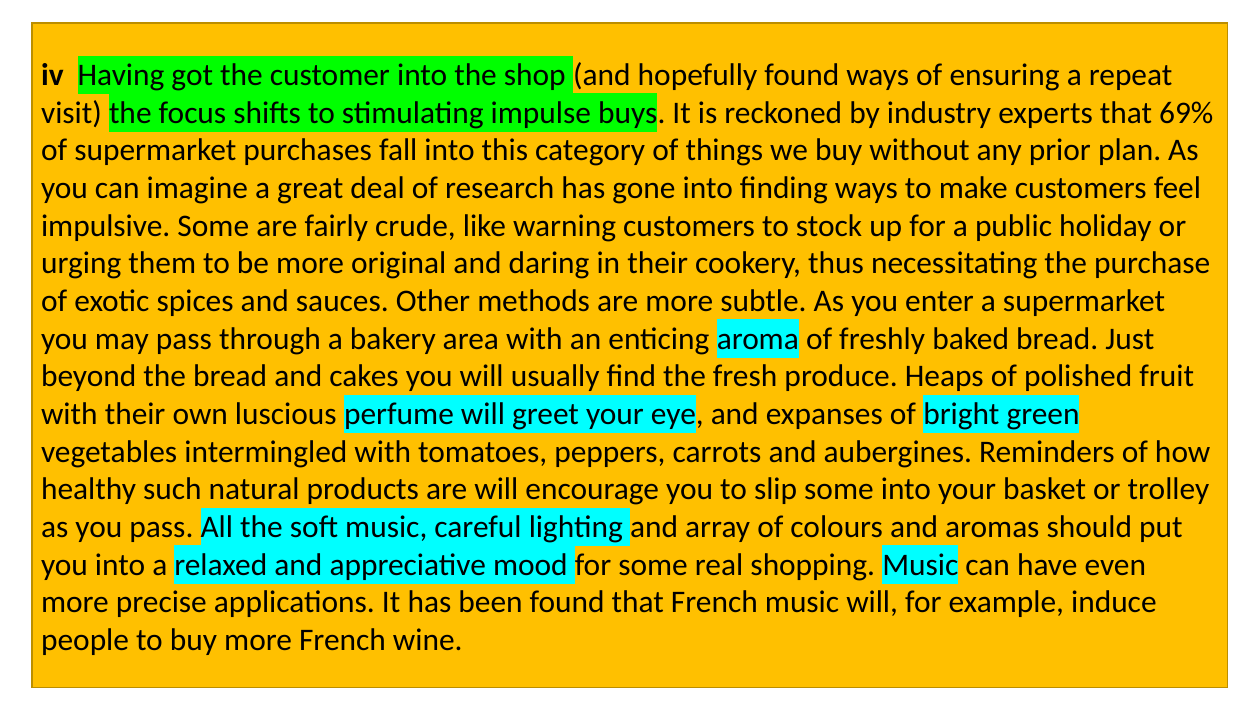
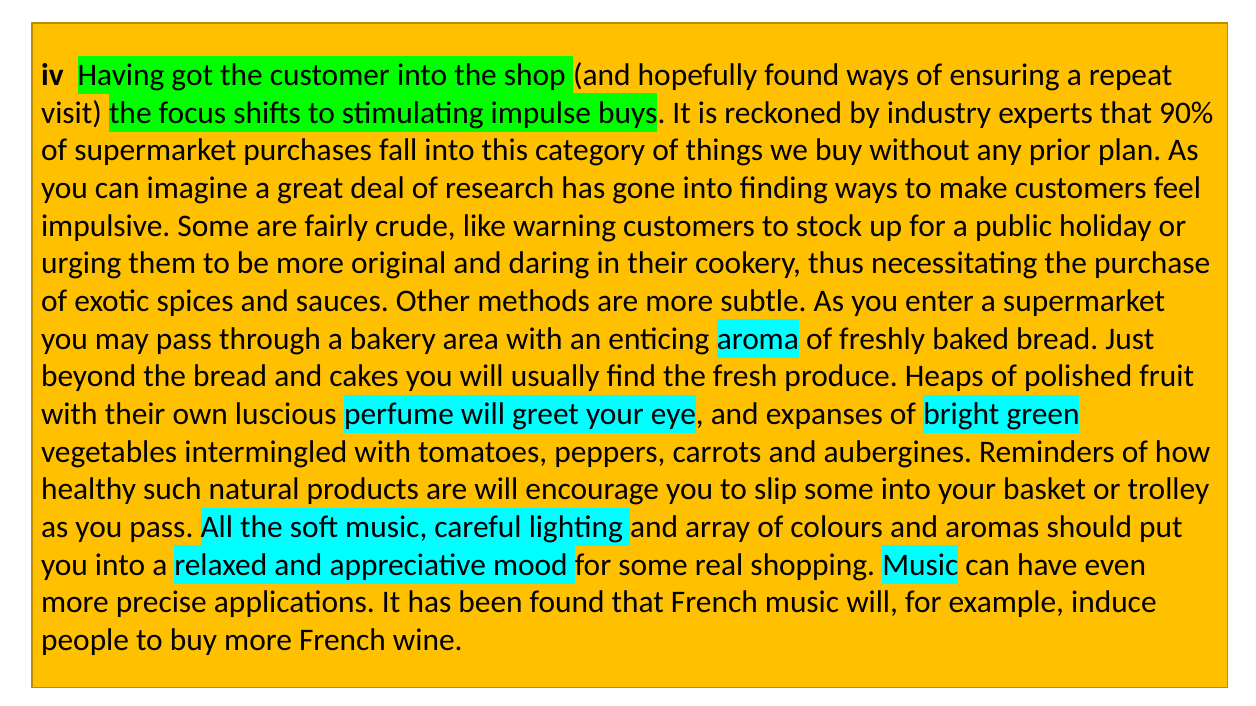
69%: 69% -> 90% (1186, 113)
